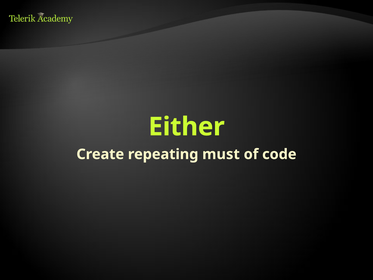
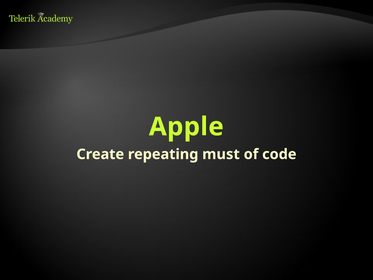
Either: Either -> Apple (186, 127)
